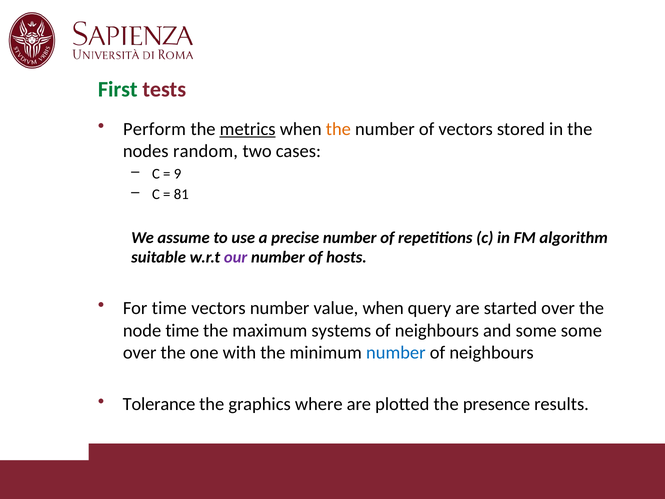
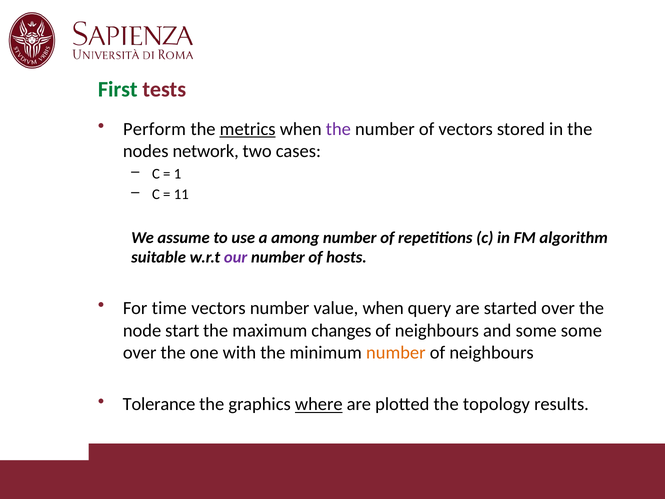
the colour: orange -> purple (338, 129)
random: random -> network (206, 151)
9: 9 -> 1 (178, 174)
81: 81 -> 11 (181, 194)
precise: precise -> among (295, 237)
node time: time -> start (182, 330)
systems: systems -> changes (341, 330)
number colour: blue -> orange (396, 352)
where underline: none -> present (319, 404)
presence: presence -> topology (496, 404)
